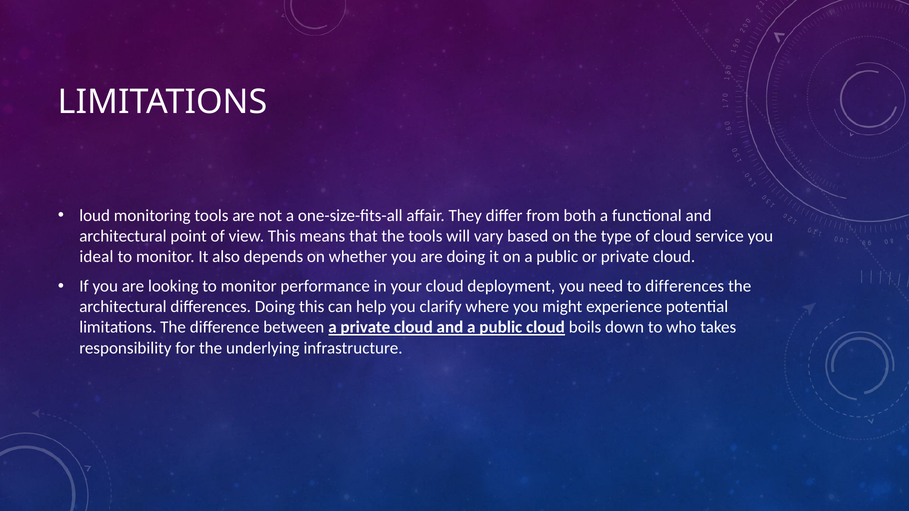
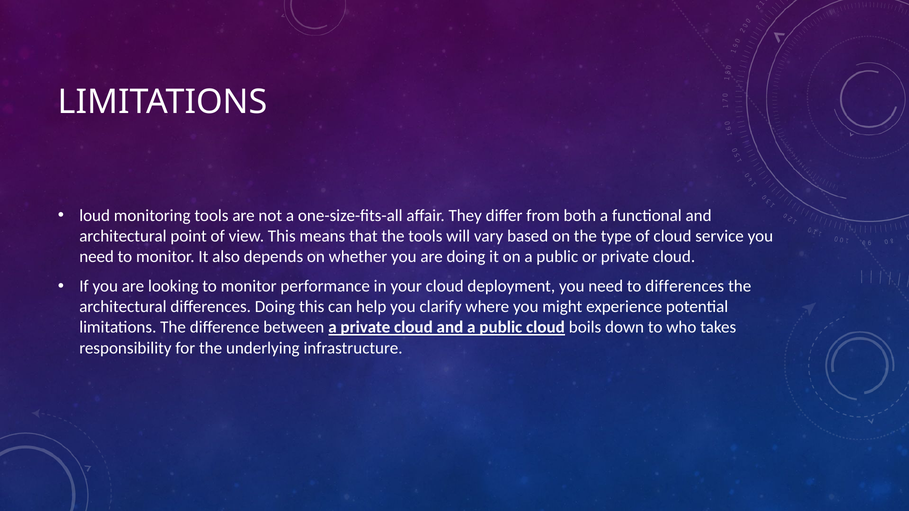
ideal: ideal -> need (97, 257)
